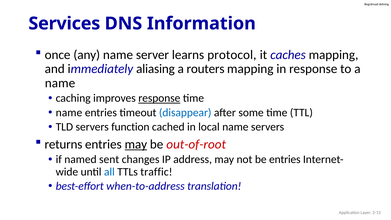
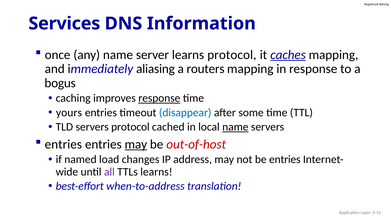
caches underline: none -> present (288, 55)
name: name -> bogus (60, 83)
name: name -> yours (69, 113)
servers function: function -> protocol (130, 127)
name underline: none -> present (235, 127)
returns: returns -> entries (63, 144)
out-of-root: out-of-root -> out-of-host (196, 144)
sent: sent -> load (109, 159)
all colour: blue -> purple (109, 172)
TTLs traffic: traffic -> learns (156, 172)
